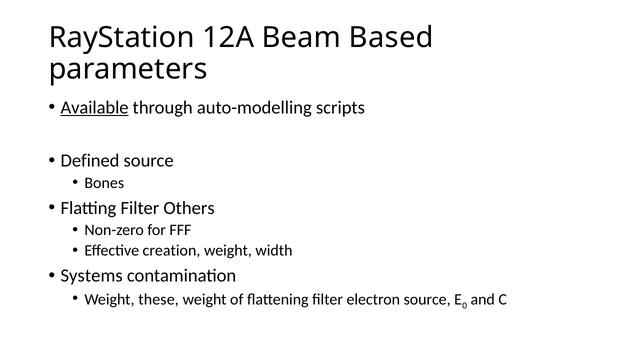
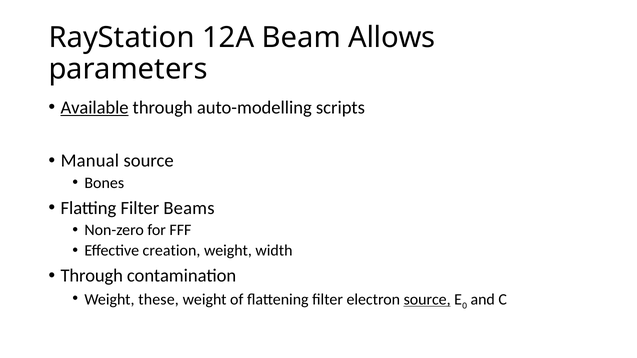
Based: Based -> Allows (392, 38)
Defined: Defined -> Manual (90, 161)
Others: Others -> Beams (189, 208)
Systems: Systems -> Through (92, 276)
source underline: none -> present (427, 300)
